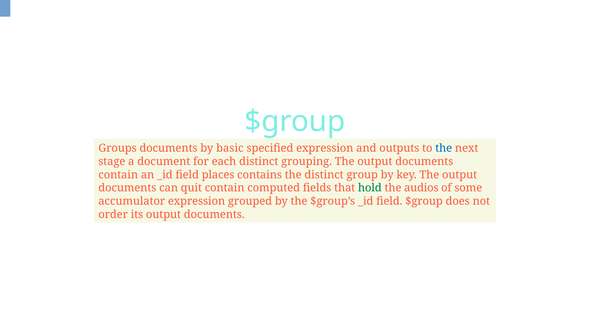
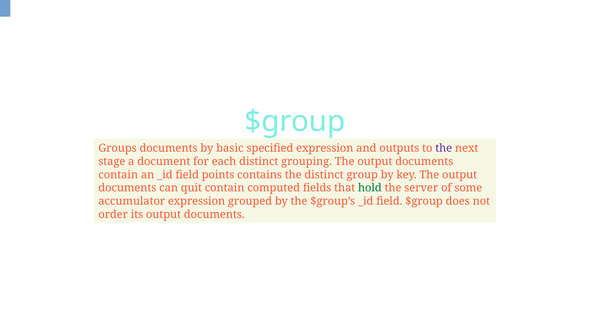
the colour: blue -> purple (444, 148)
places: places -> points (218, 175)
audios: audios -> server (421, 188)
